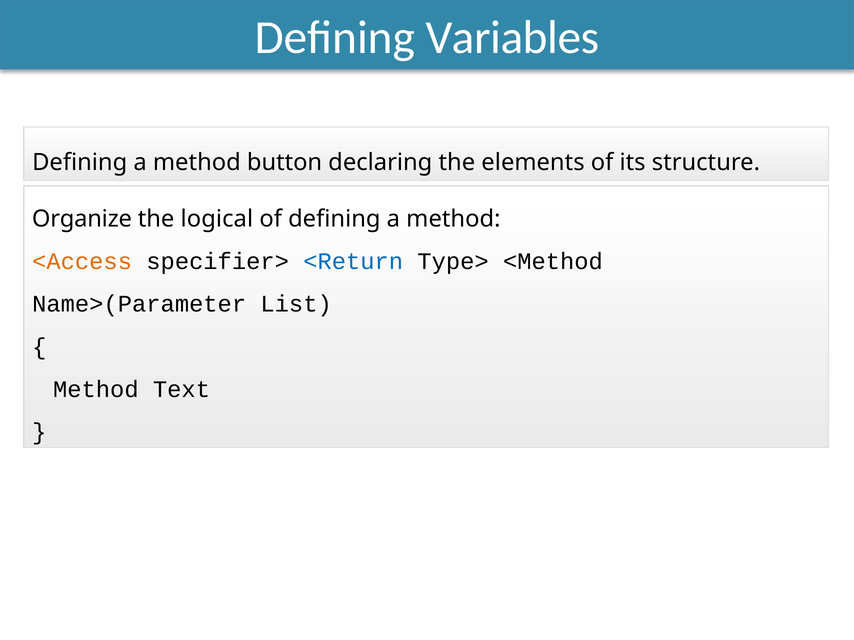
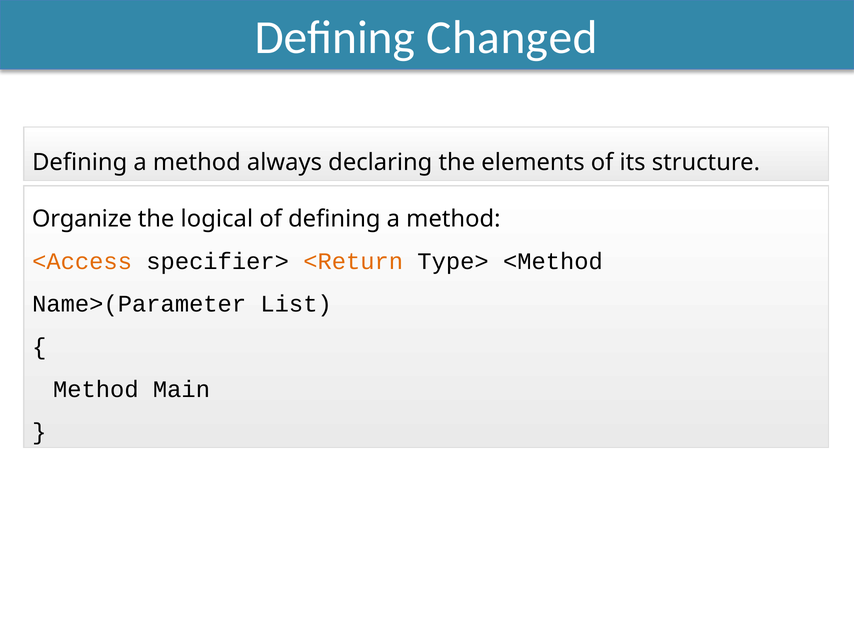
Variables: Variables -> Changed (512, 38)
button: button -> always (285, 163)
<Return colour: blue -> orange (353, 262)
Text: Text -> Main (181, 390)
